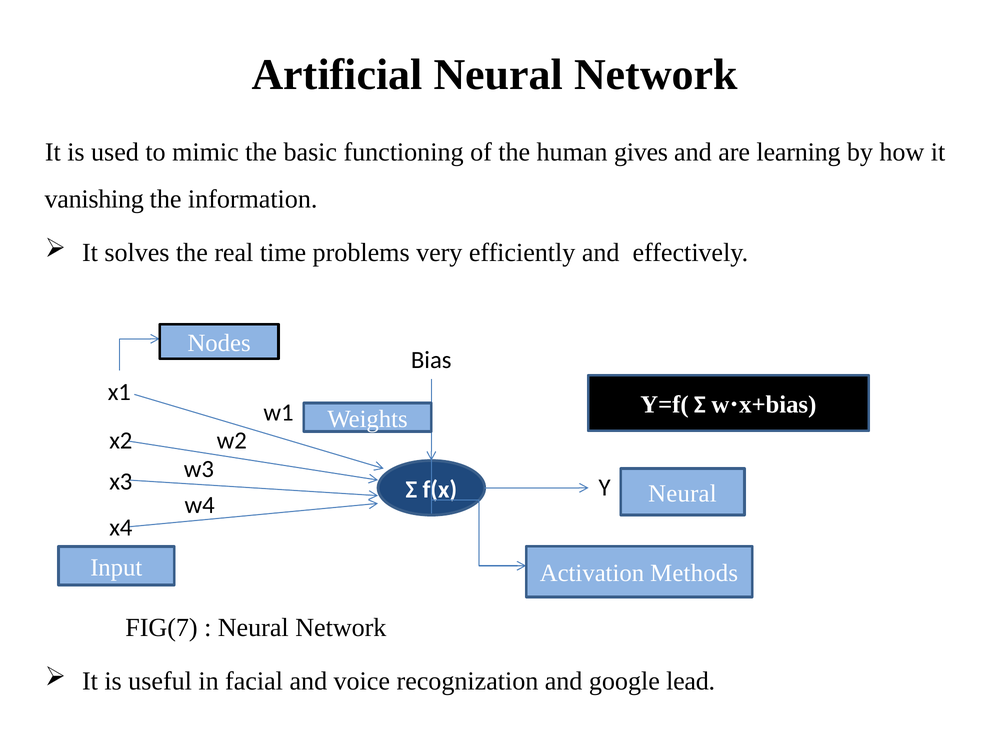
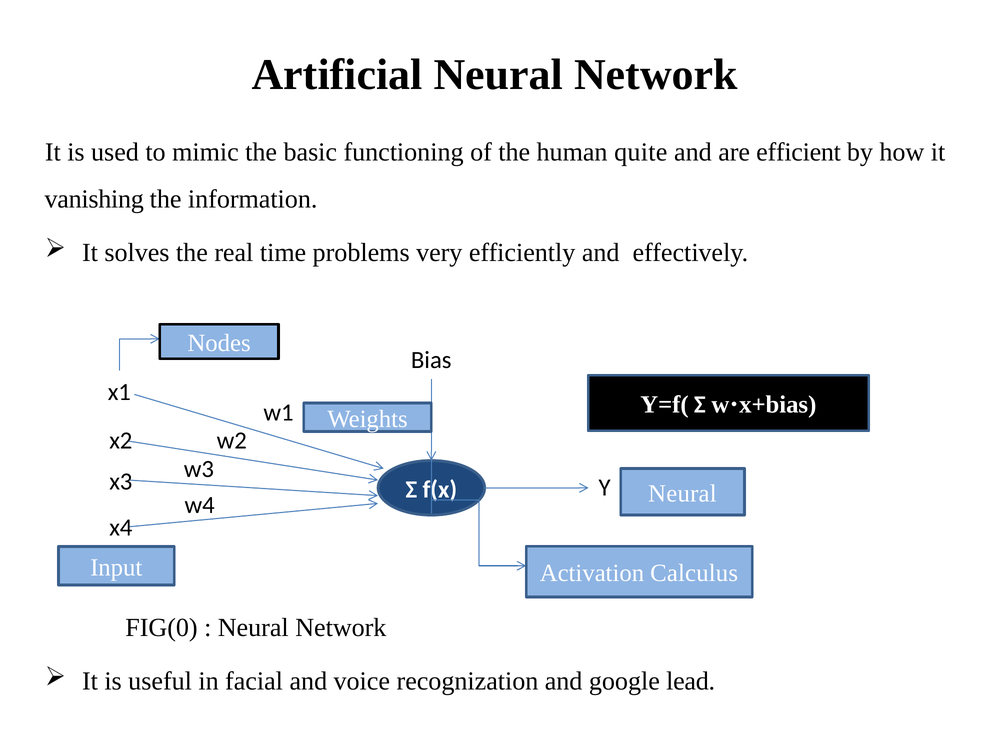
gives: gives -> quite (641, 152)
learning: learning -> efficient (799, 152)
Methods: Methods -> Calculus (694, 574)
FIG(7: FIG(7 -> FIG(0 (162, 628)
